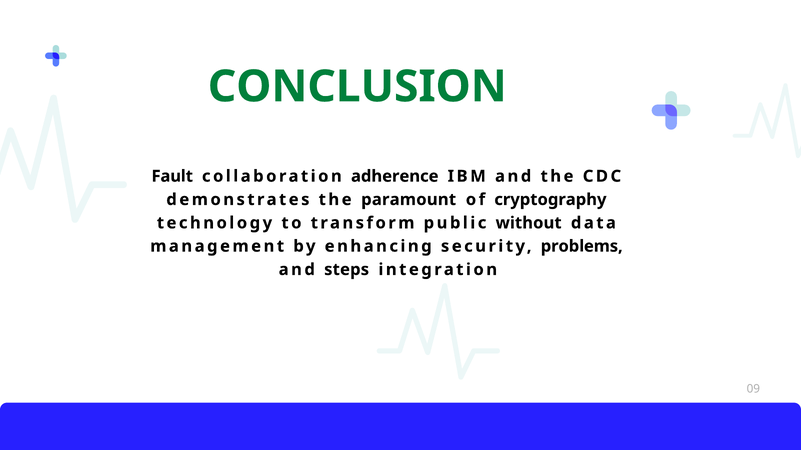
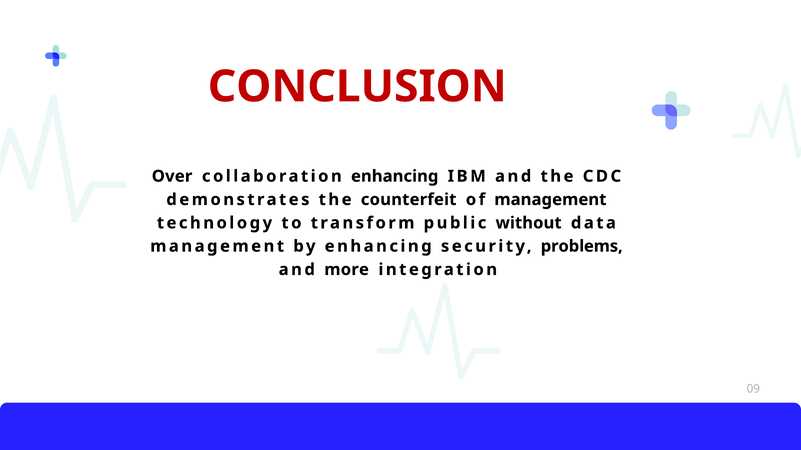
CONCLUSION colour: green -> red (357, 87)
Fault: Fault -> Over (172, 176)
collaboration adherence: adherence -> enhancing (395, 176)
paramount: paramount -> counterfeit (409, 200)
of cryptography: cryptography -> management (550, 200)
steps: steps -> more (347, 270)
